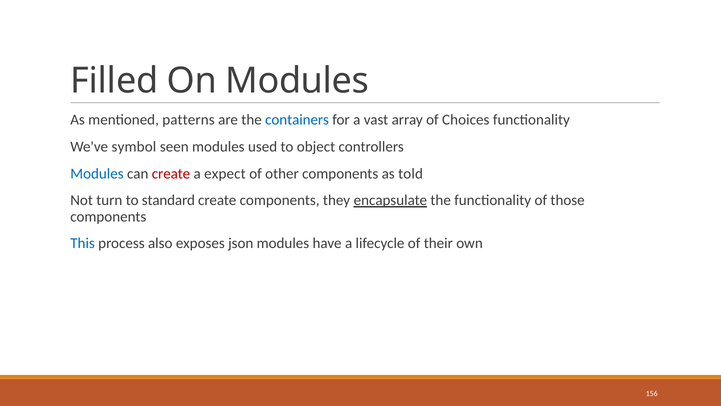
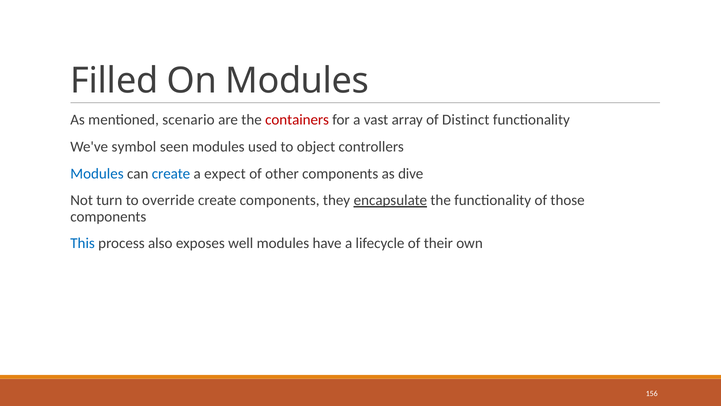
patterns: patterns -> scenario (188, 120)
containers colour: blue -> red (297, 120)
Choices: Choices -> Distinct (466, 120)
create colour: red -> blue (171, 173)
told: told -> dive (411, 173)
standard: standard -> override (168, 200)
json: json -> well (241, 243)
